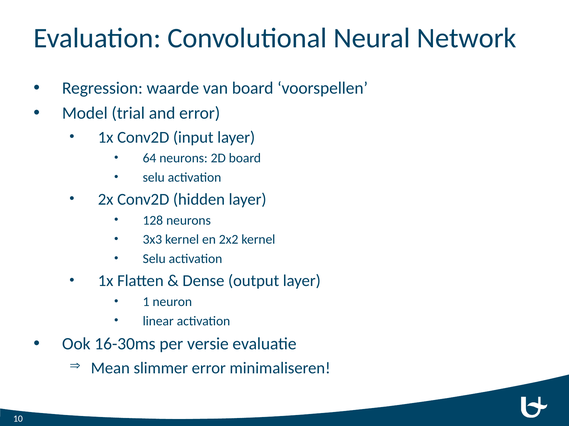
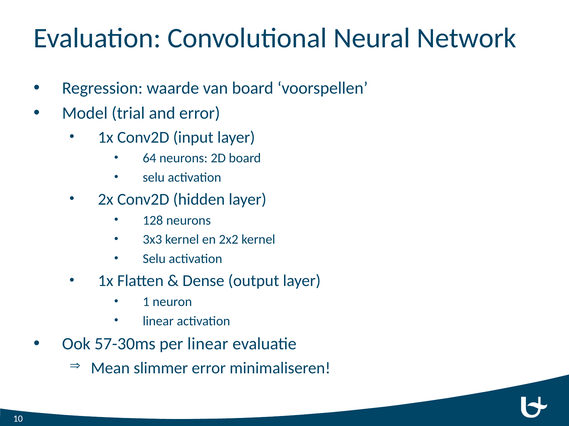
16-30ms: 16-30ms -> 57-30ms (125, 344)
per versie: versie -> linear (208, 344)
